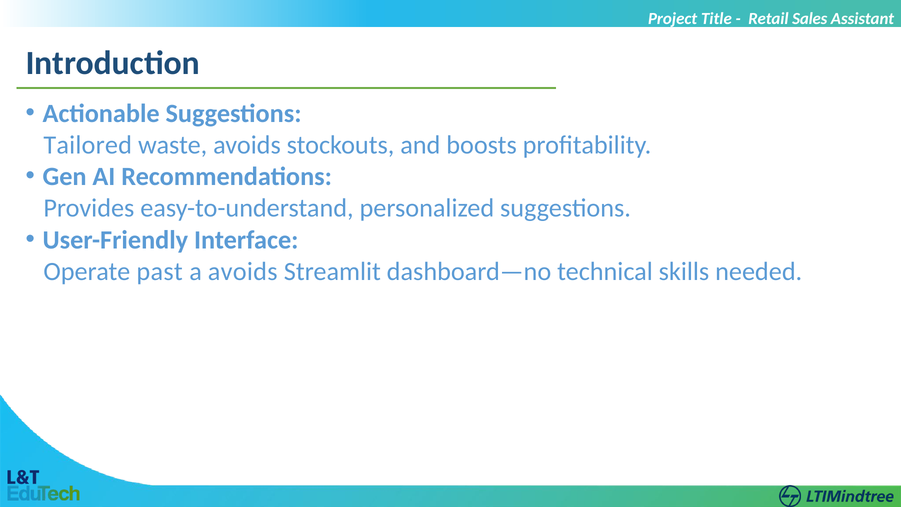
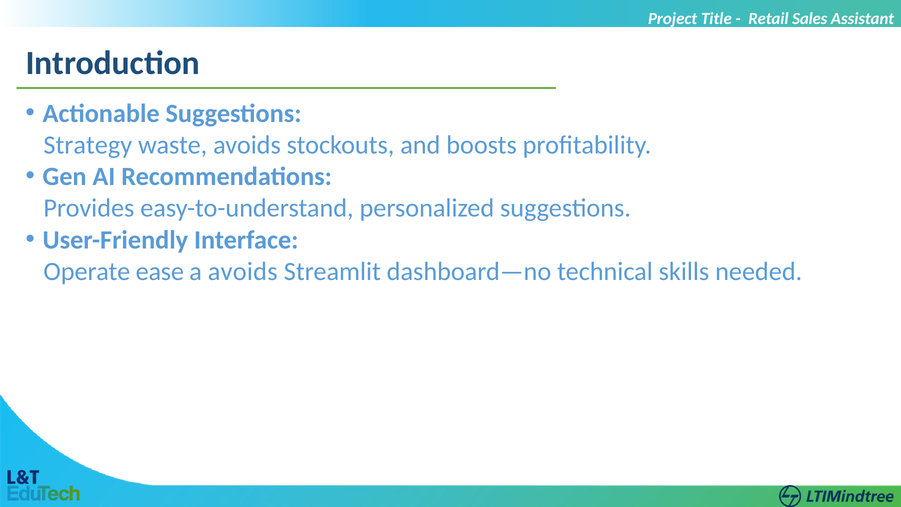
Tailored: Tailored -> Strategy (88, 145)
past: past -> ease (160, 271)
